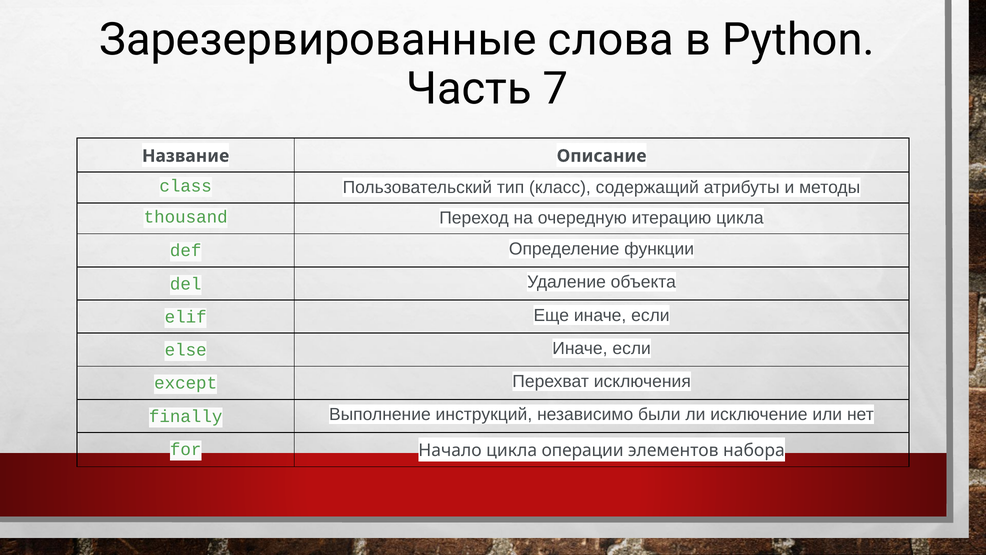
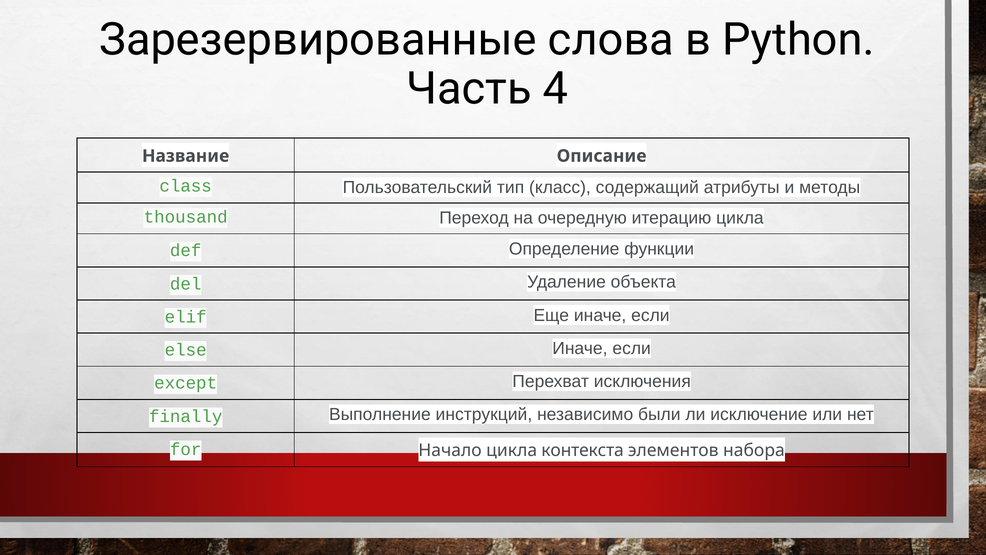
7: 7 -> 4 (556, 89)
операции: операции -> контекста (583, 450)
